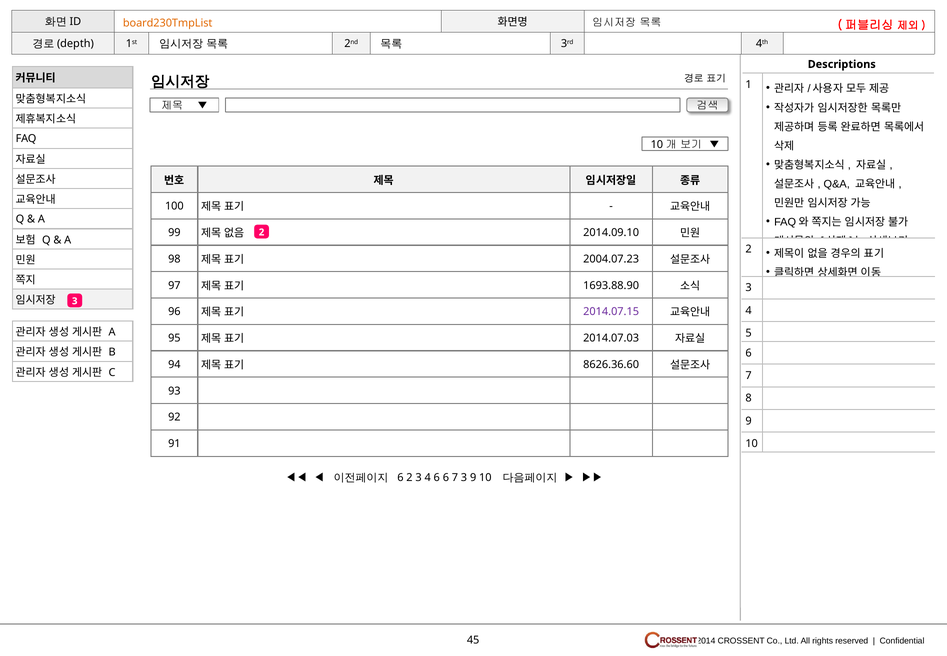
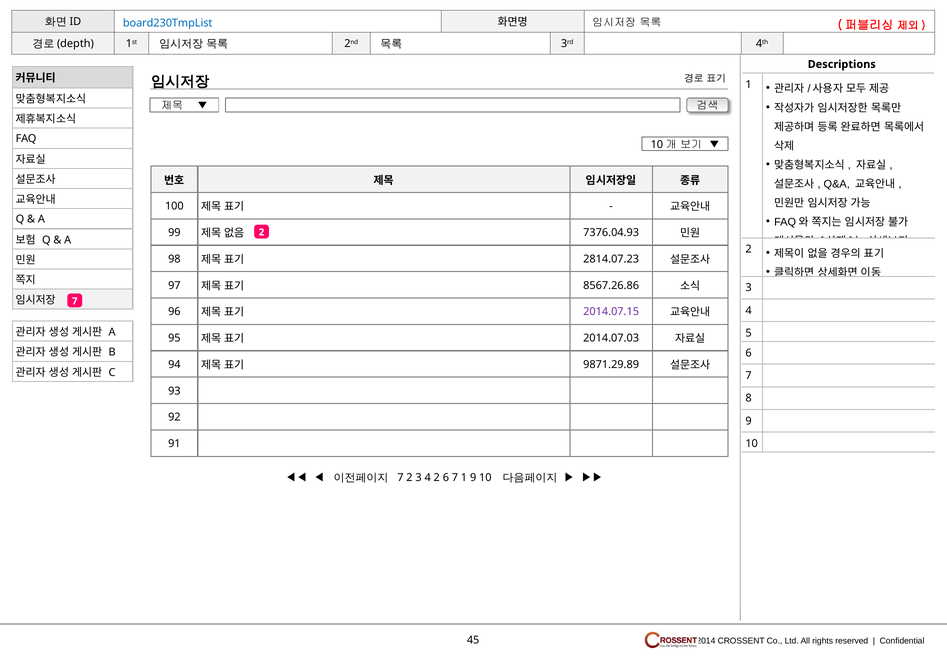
board230TmpList colour: orange -> blue (168, 23)
2014.09.10: 2014.09.10 -> 7376.04.93 (611, 233)
2004.07.23: 2004.07.23 -> 2814.07.23 (611, 259)
1693.88.90: 1693.88.90 -> 8567.26.86 (611, 285)
3: 3 -> 7 (75, 301)
8626.36.60: 8626.36.60 -> 9871.29.89 (611, 364)
6: 6 -> 7 (400, 478)
4 6: 6 -> 2 (437, 478)
7 3: 3 -> 1 (464, 478)
